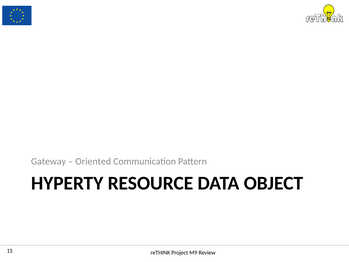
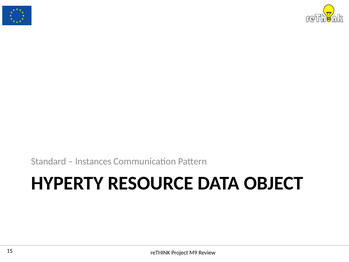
Gateway: Gateway -> Standard (49, 161)
Oriented: Oriented -> Instances (93, 161)
